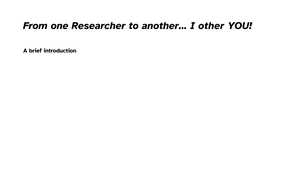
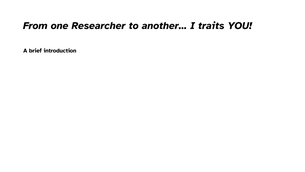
other: other -> traits (211, 26)
